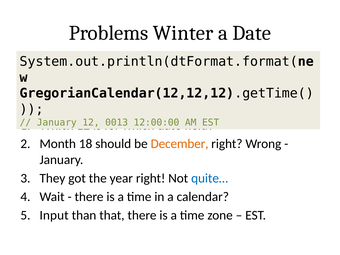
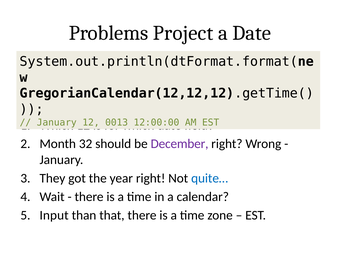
Winter: Winter -> Project (183, 33)
18: 18 -> 32 (86, 144)
December colour: orange -> purple (180, 144)
